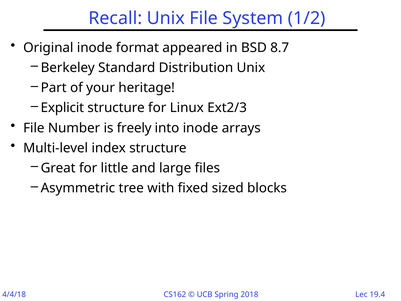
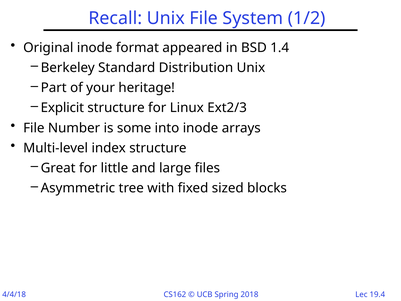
8.7: 8.7 -> 1.4 (280, 48)
freely: freely -> some (134, 128)
